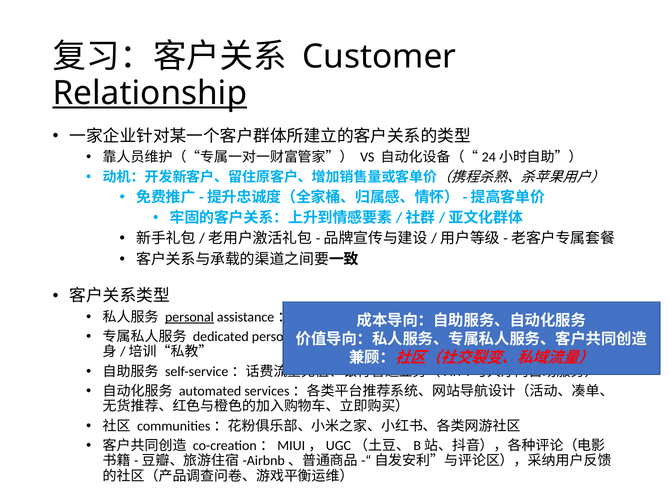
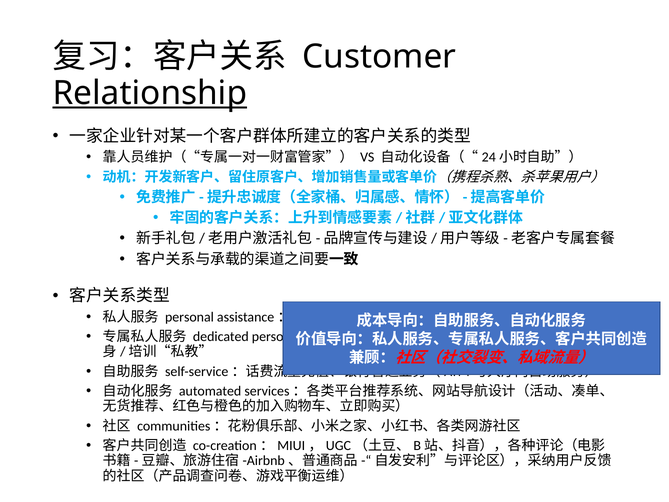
personal underline: present -> none (189, 317)
